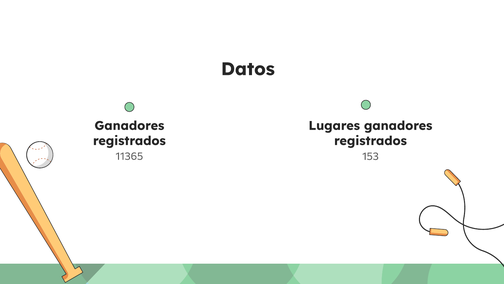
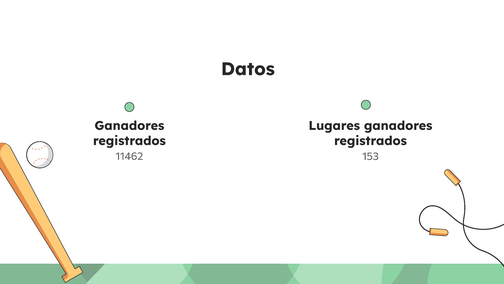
11365: 11365 -> 11462 (129, 156)
